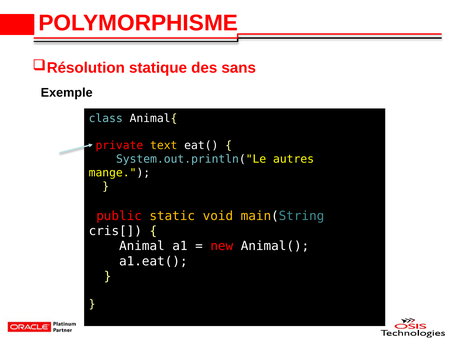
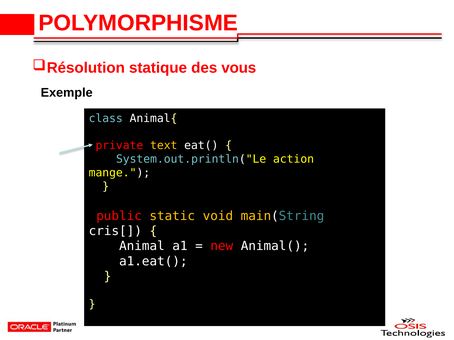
sans: sans -> vous (239, 68)
autres: autres -> action (294, 159)
